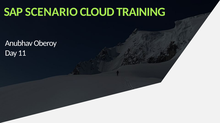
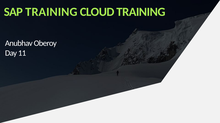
SAP SCENARIO: SCENARIO -> TRAINING (51, 12)
